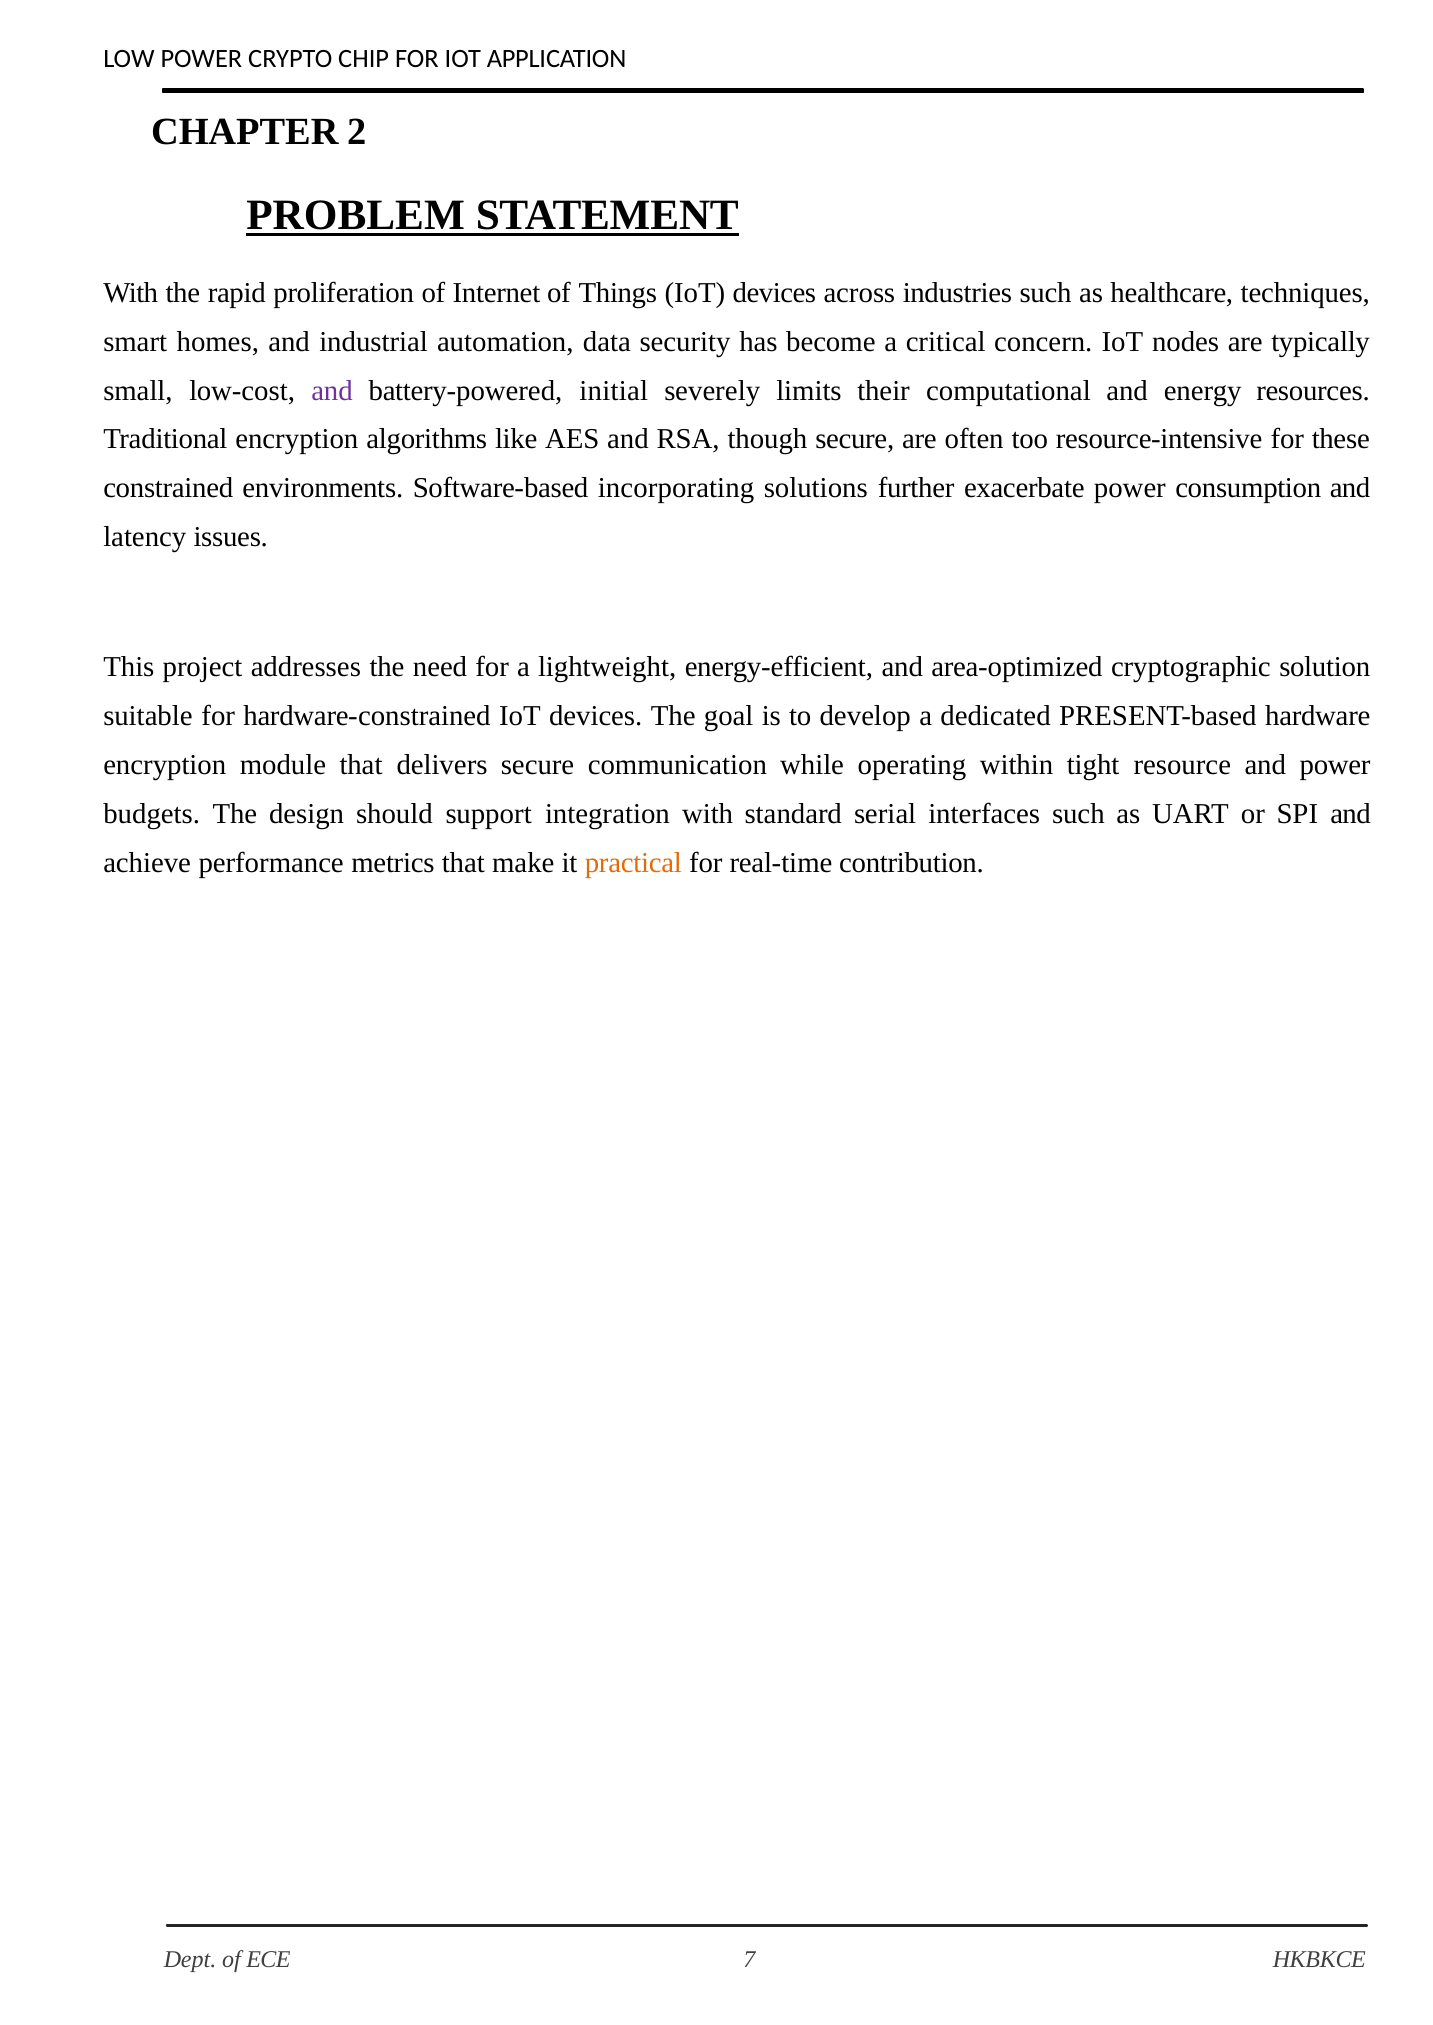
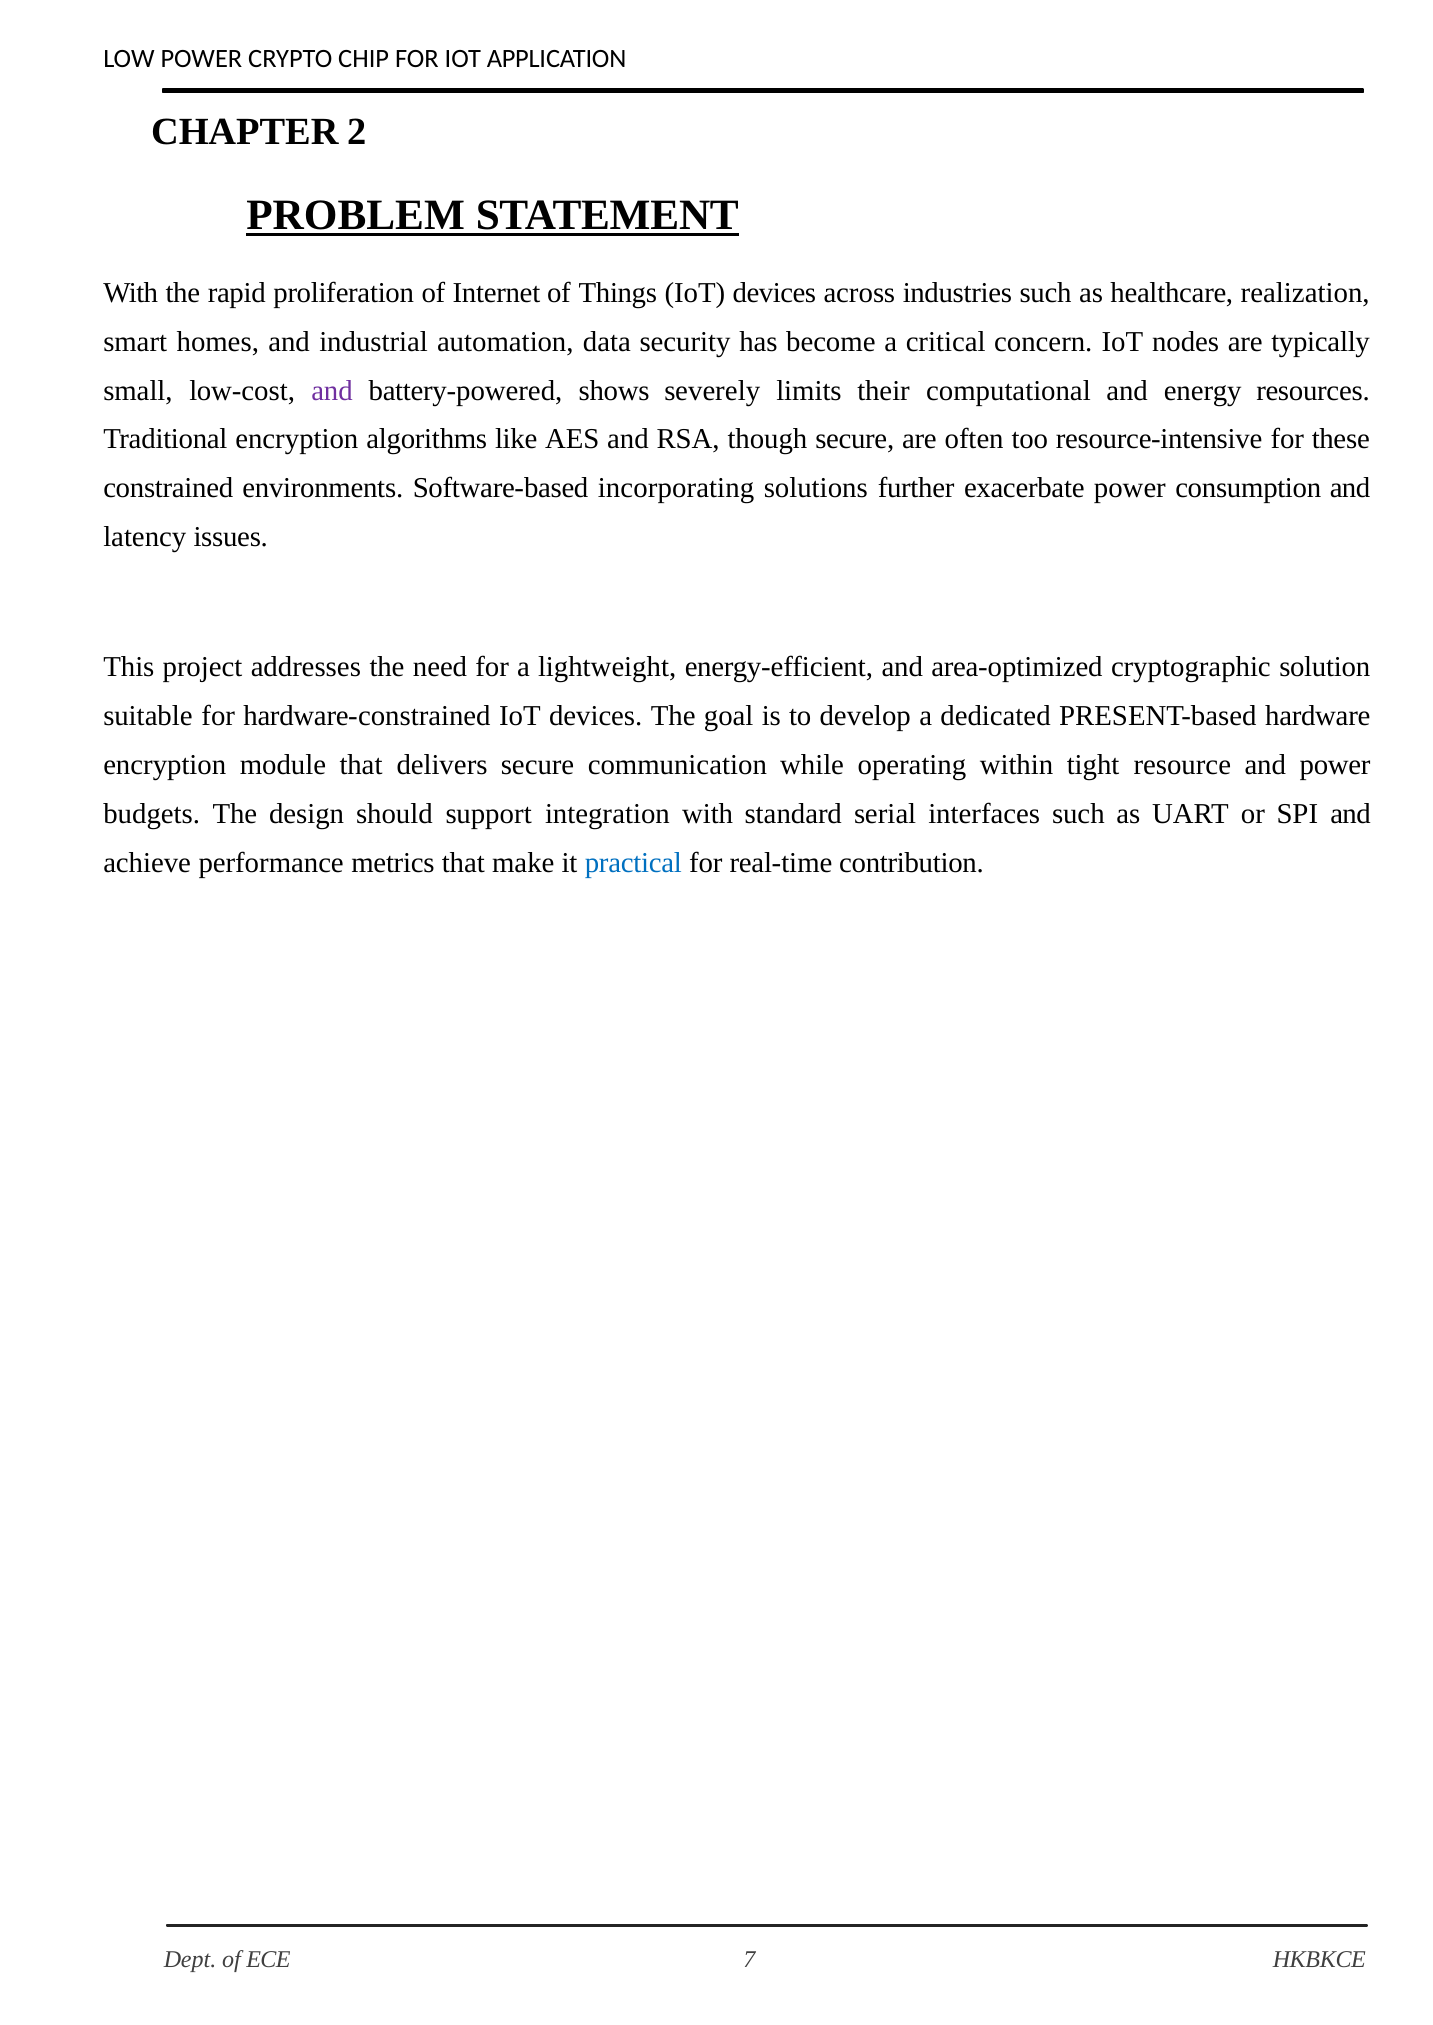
techniques: techniques -> realization (1305, 293)
initial: initial -> shows (614, 391)
practical colour: orange -> blue (633, 864)
